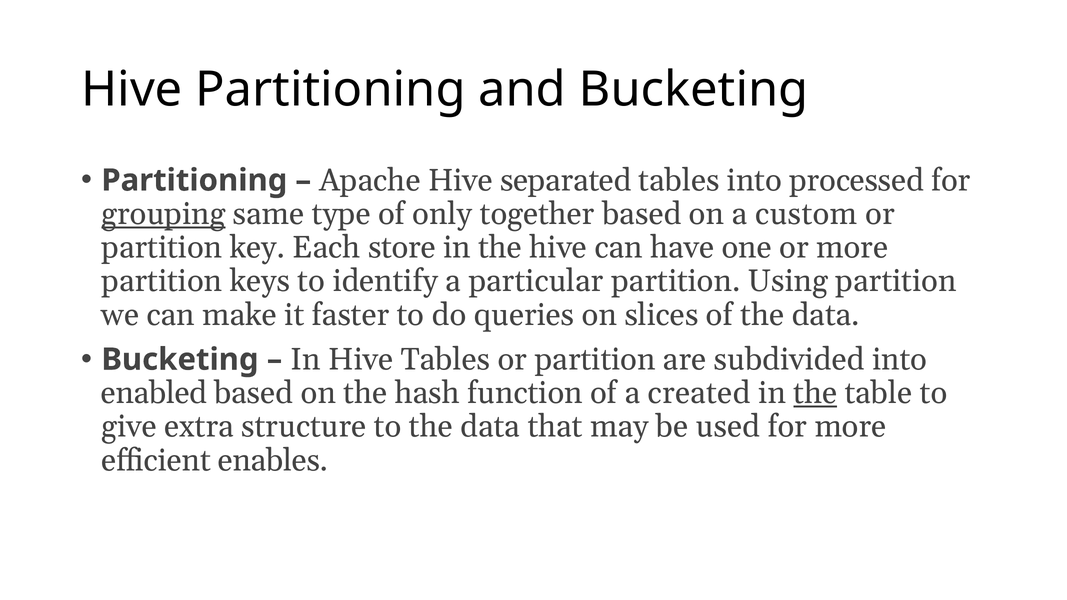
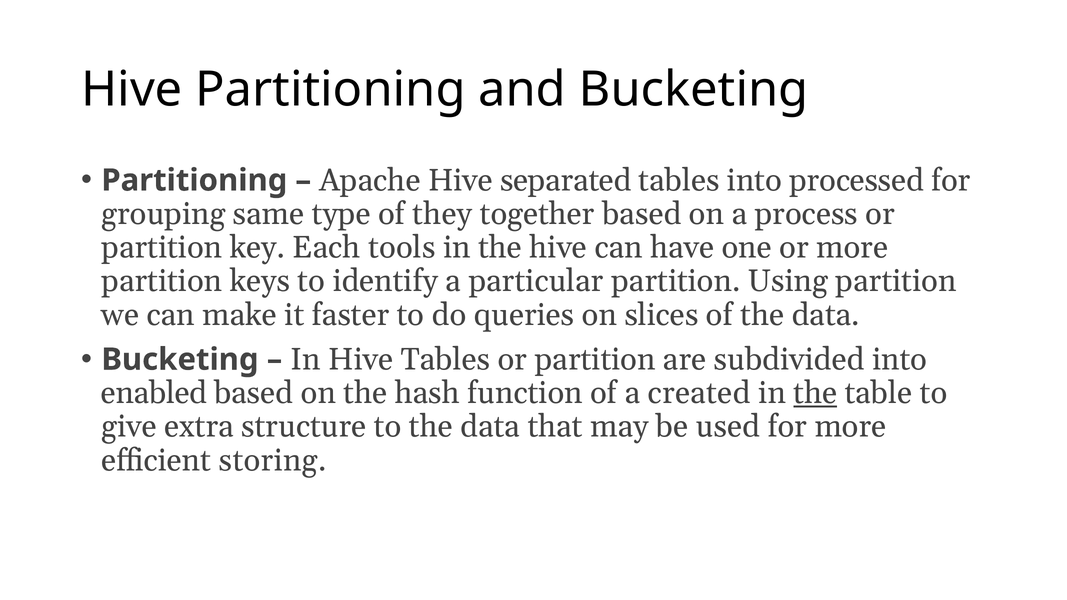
grouping underline: present -> none (163, 214)
only: only -> they (442, 214)
custom: custom -> process (806, 214)
store: store -> tools (402, 248)
enables: enables -> storing (273, 460)
